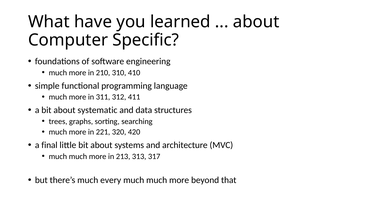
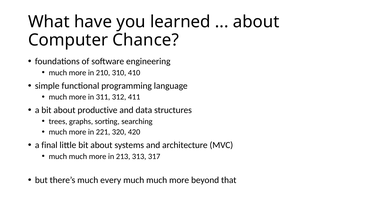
Specific: Specific -> Chance (146, 40)
systematic: systematic -> productive (97, 110)
